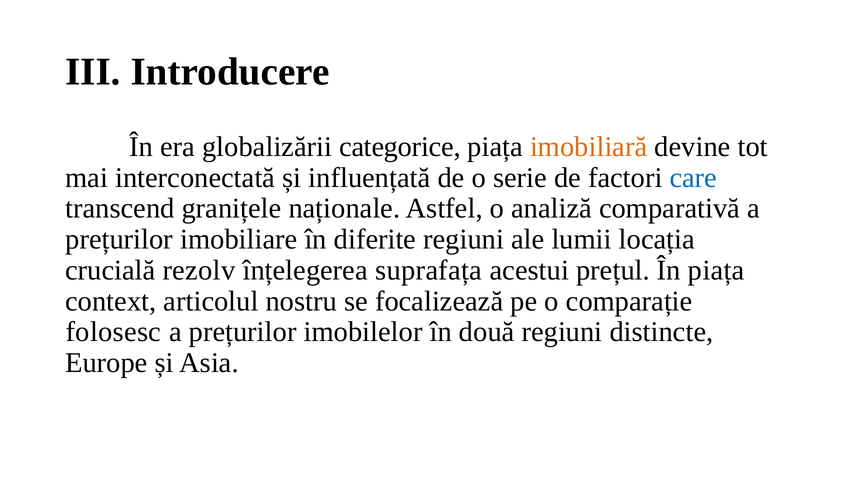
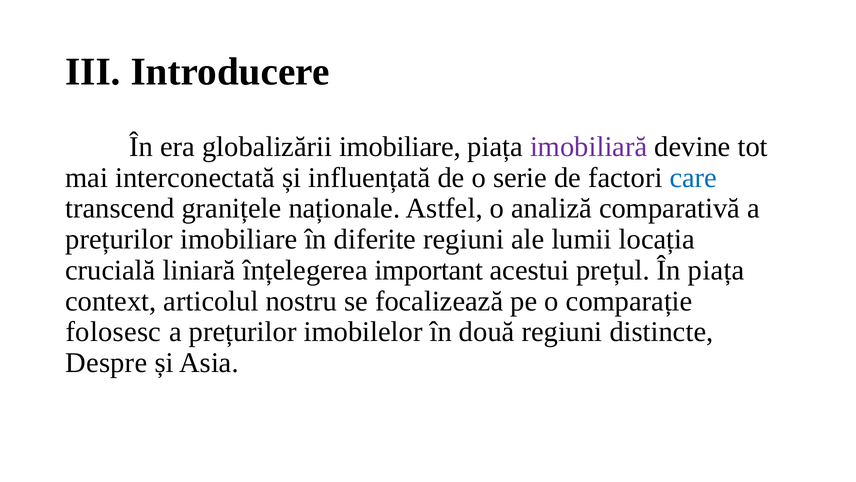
globalizării categorice: categorice -> imobiliare (400, 147)
imobiliară colour: orange -> purple (589, 147)
rezolv: rezolv -> liniară (199, 270)
suprafața: suprafața -> important (429, 270)
Europe: Europe -> Despre (106, 362)
